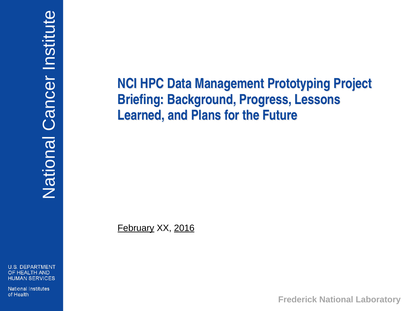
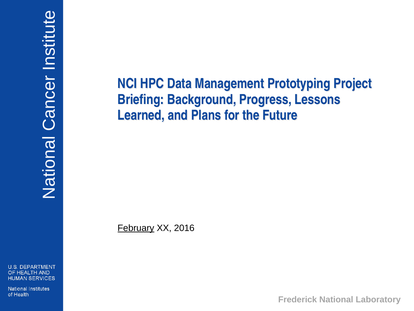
2016 underline: present -> none (184, 228)
